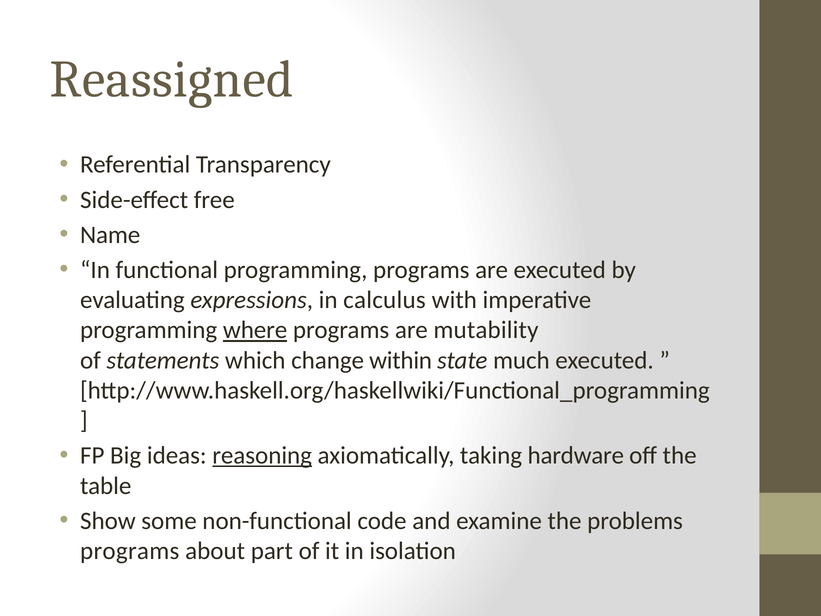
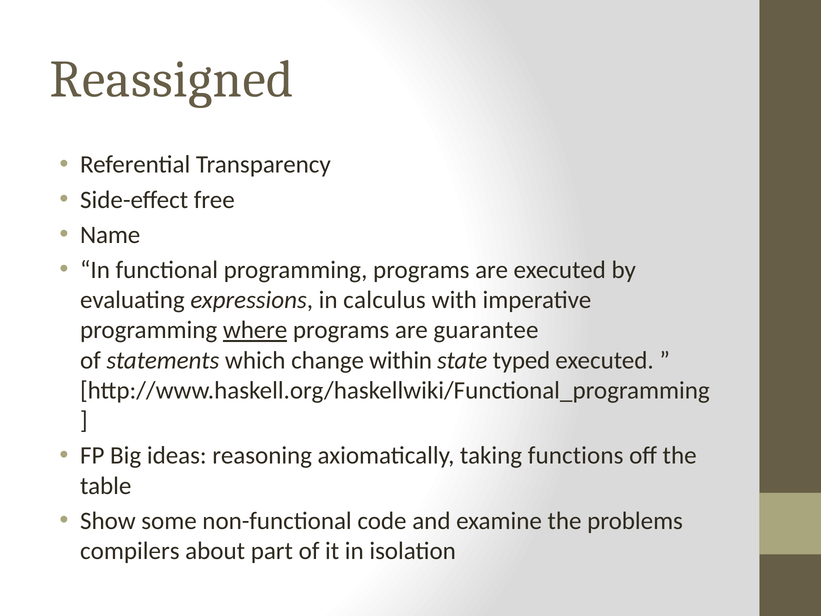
mutability: mutability -> guarantee (486, 330)
much: much -> typed (522, 360)
reasoning underline: present -> none (262, 455)
hardware: hardware -> functions (576, 455)
programs: programs -> compilers (130, 551)
